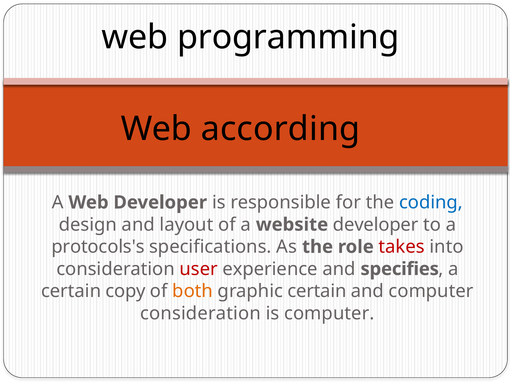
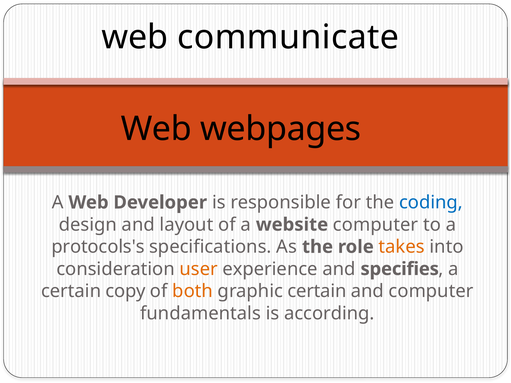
programming: programming -> communicate (288, 37)
according: according -> webpages (281, 129)
website developer: developer -> computer (376, 225)
takes colour: red -> orange (402, 247)
user colour: red -> orange (199, 269)
consideration: consideration -> fundamentals (201, 314)
is computer: computer -> according (329, 314)
